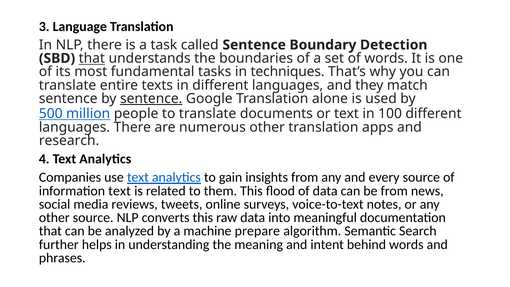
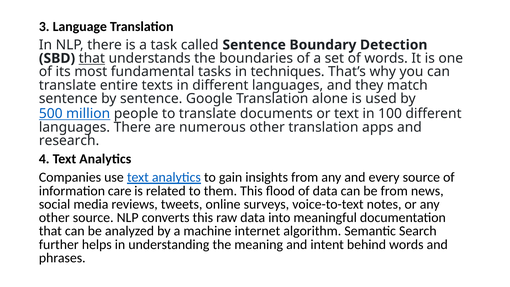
sentence underline: present -> none (151, 99)
information text: text -> care (120, 191)
prepare: prepare -> internet (257, 231)
